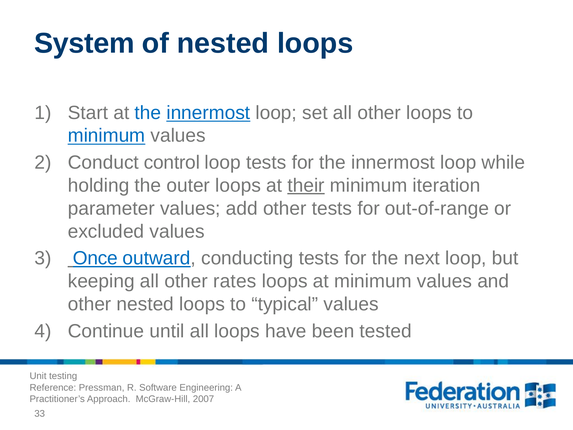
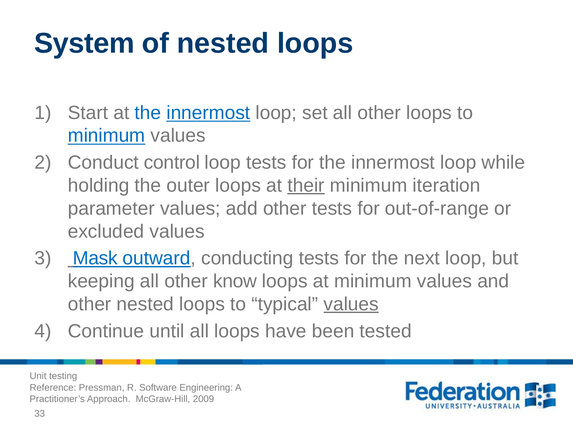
Once: Once -> Mask (95, 258)
rates: rates -> know (235, 281)
values underline: none -> present (351, 304)
2007: 2007 -> 2009 (203, 399)
